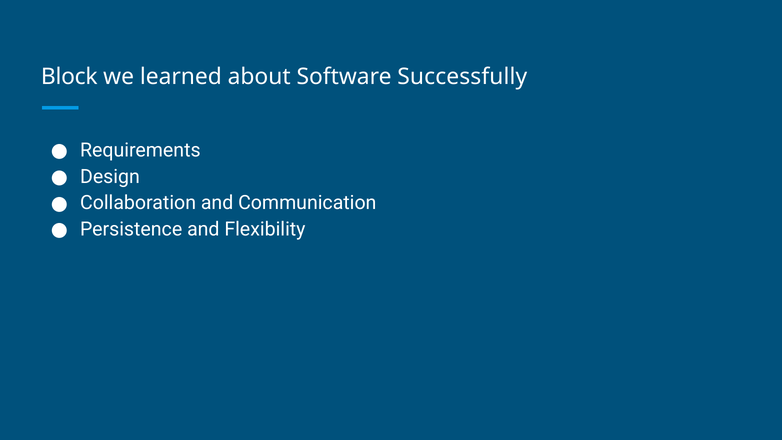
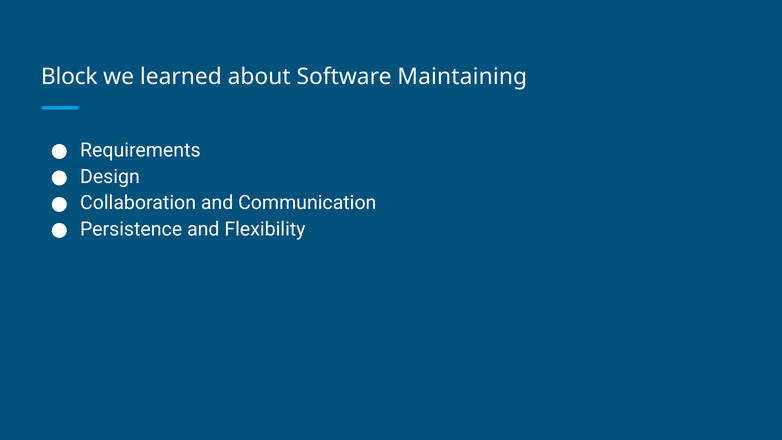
Successfully: Successfully -> Maintaining (462, 77)
